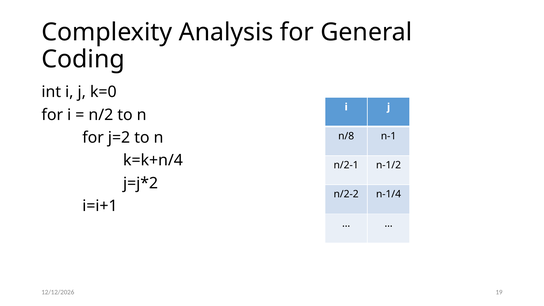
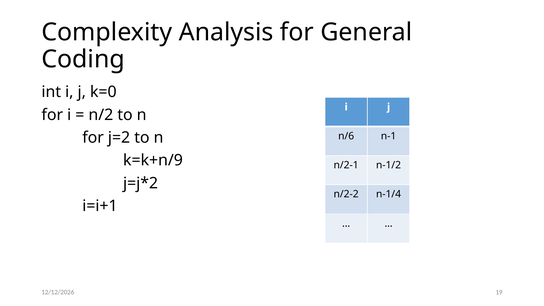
n/8: n/8 -> n/6 (346, 136)
k=k+n/4: k=k+n/4 -> k=k+n/9 (153, 160)
